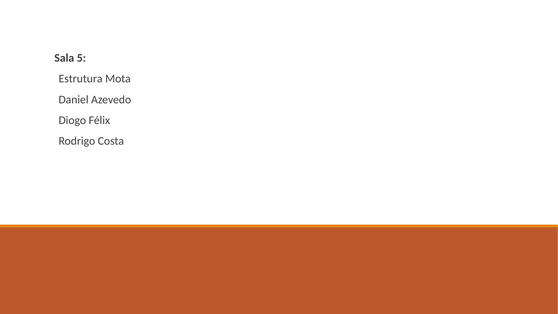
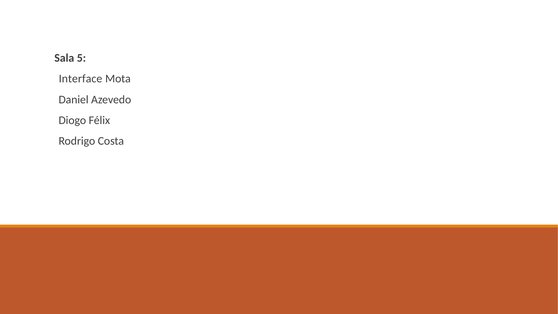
Estrutura: Estrutura -> Interface (81, 79)
